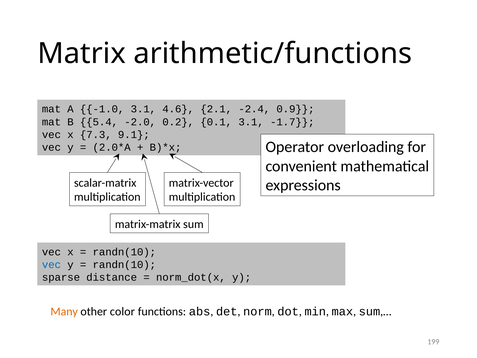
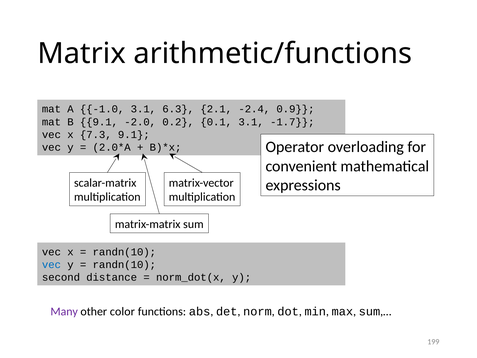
4.6: 4.6 -> 6.3 (178, 109)
B 5.4: 5.4 -> 9.1 (99, 122)
sparse: sparse -> second (61, 277)
Many colour: orange -> purple (64, 311)
